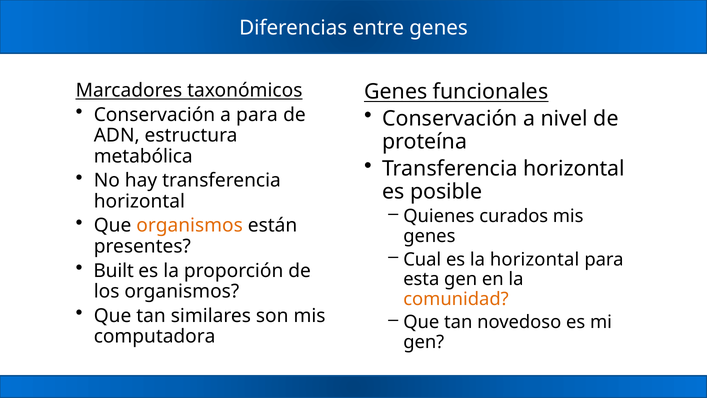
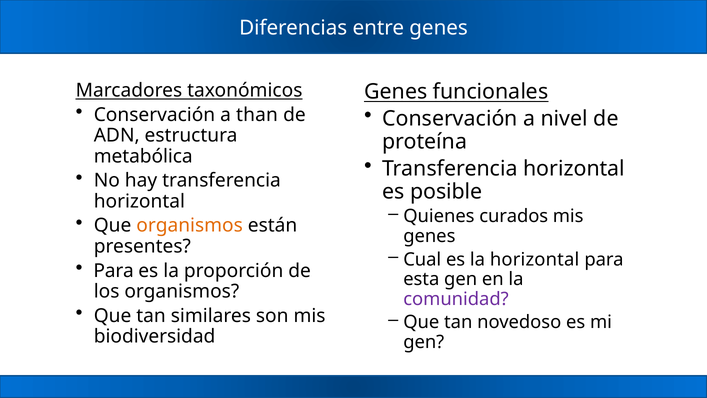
a para: para -> than (257, 115)
Built: Built -> Para (114, 271)
comunidad colour: orange -> purple (456, 299)
computadora: computadora -> biodiversidad (155, 336)
